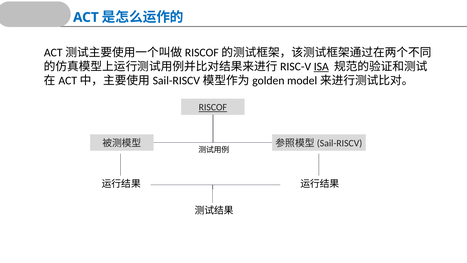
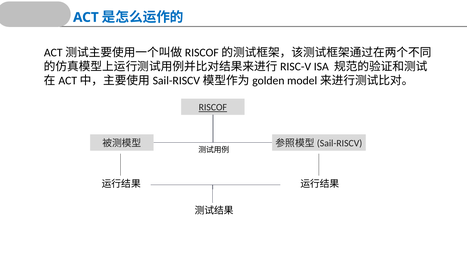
ISA underline: present -> none (321, 67)
